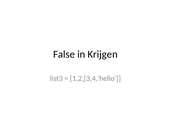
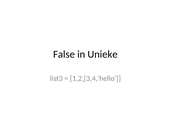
Krijgen: Krijgen -> Unieke (103, 54)
